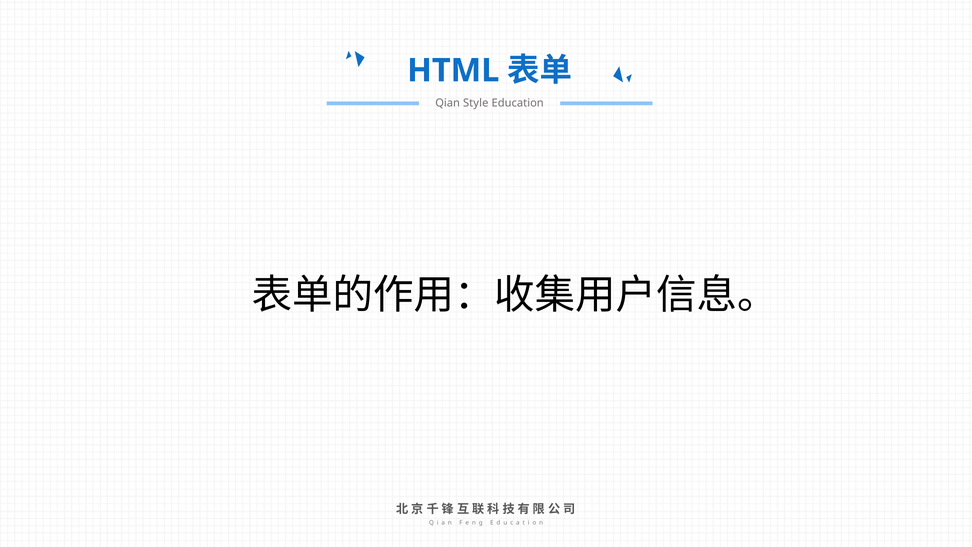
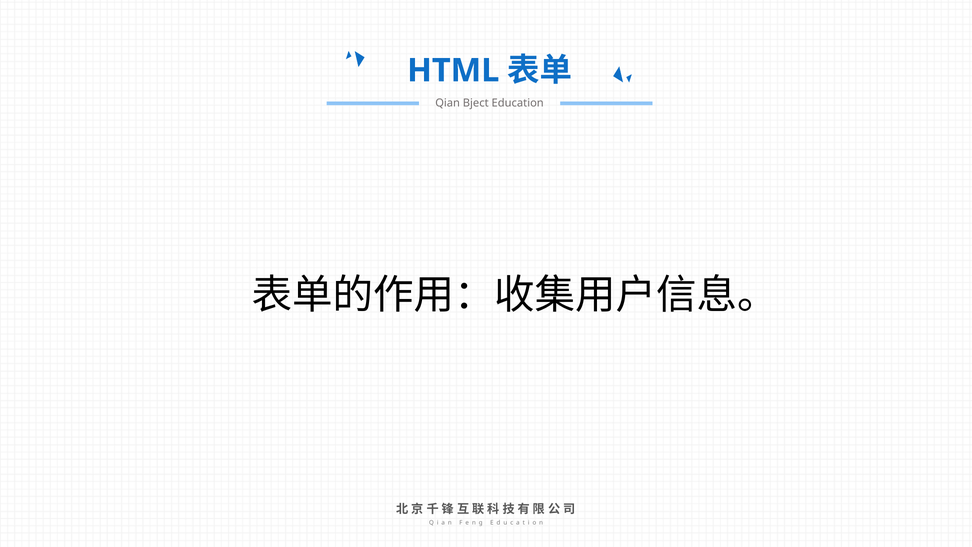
Style: Style -> Bject (476, 103)
